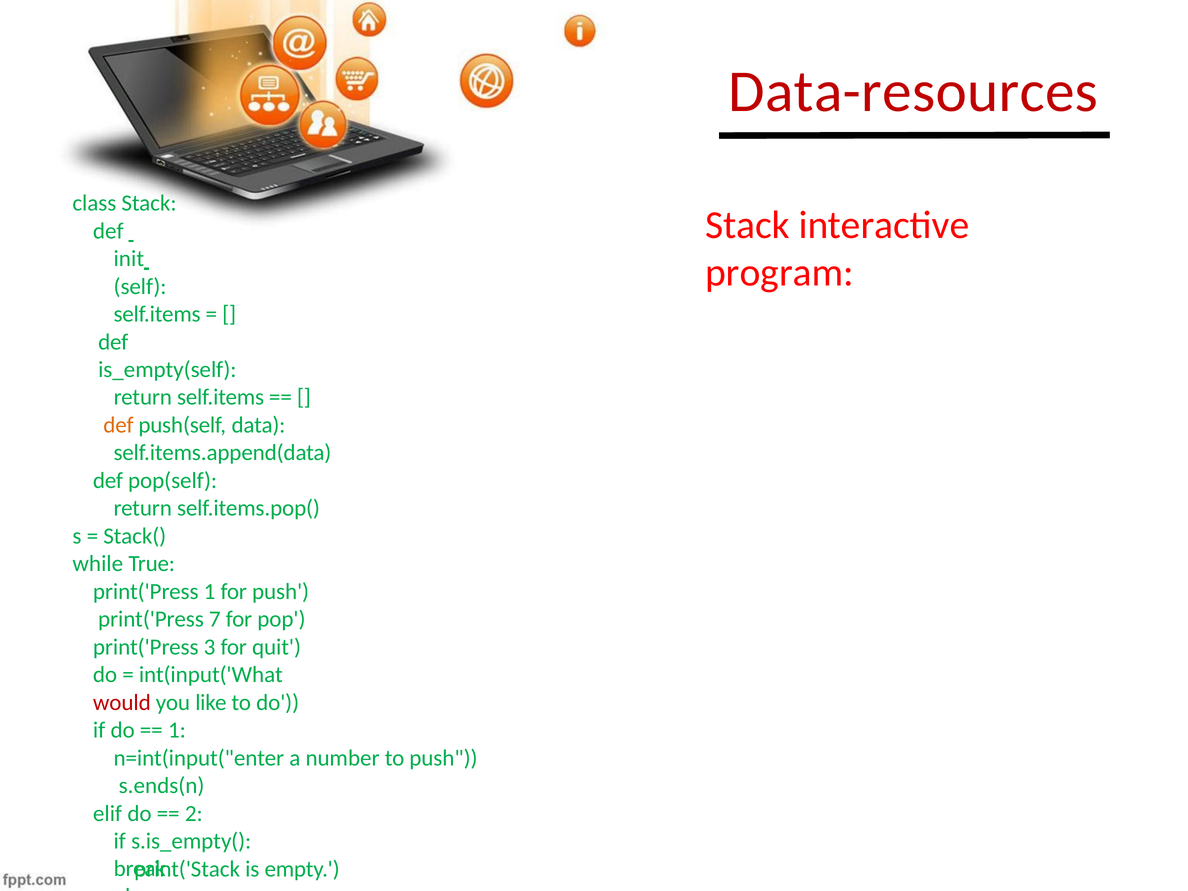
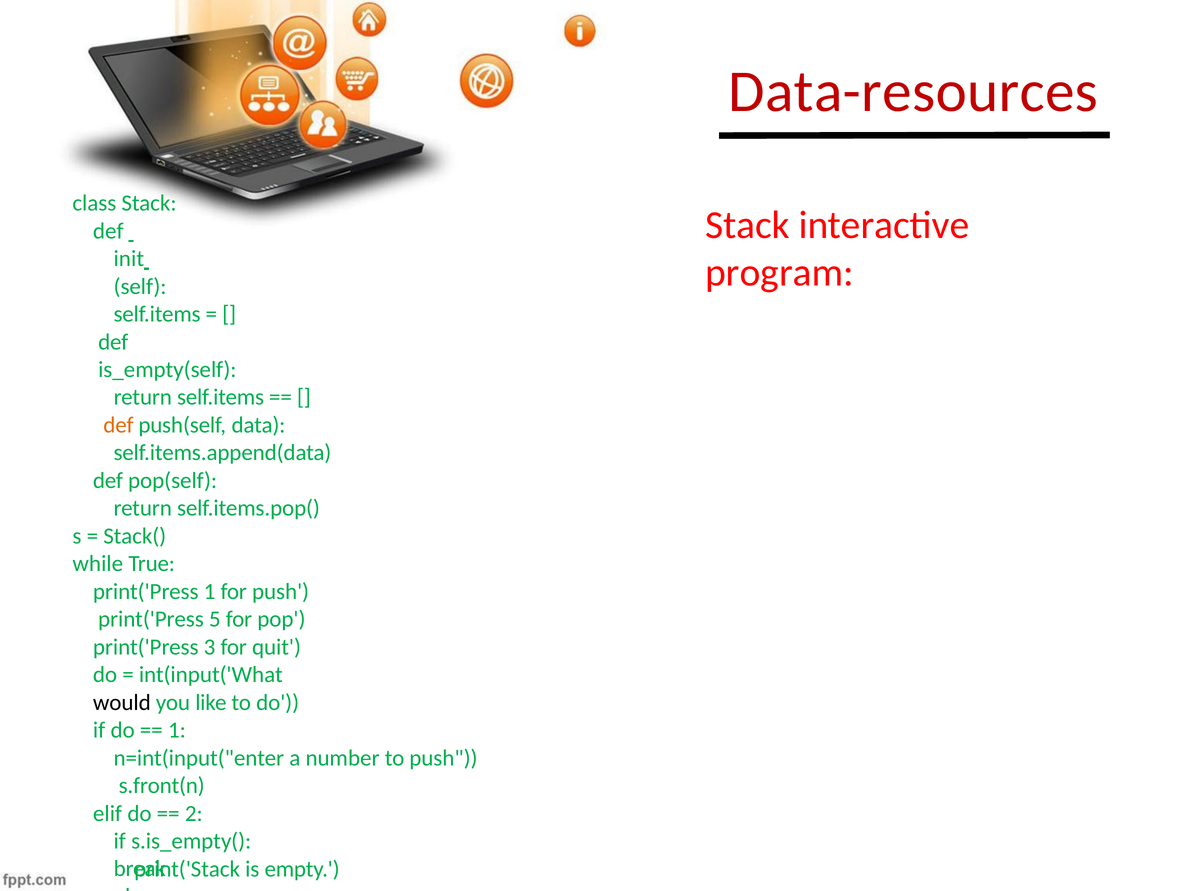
7: 7 -> 5 (215, 619)
would colour: red -> black (122, 702)
s.ends(n: s.ends(n -> s.front(n (162, 786)
